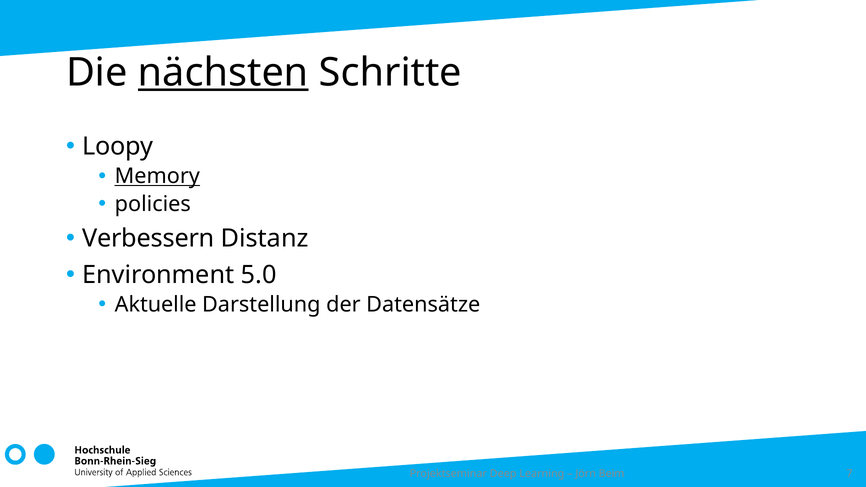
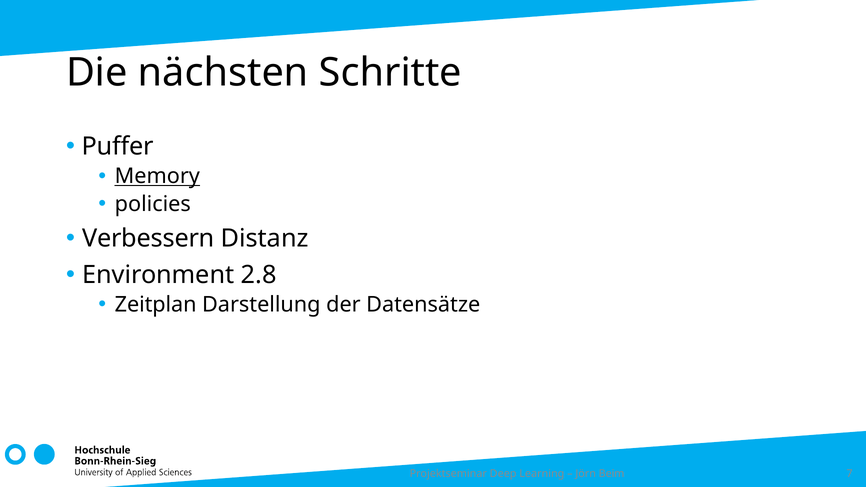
nächsten underline: present -> none (223, 73)
Loopy: Loopy -> Puffer (118, 146)
5.0: 5.0 -> 2.8 (259, 275)
Aktuelle: Aktuelle -> Zeitplan (156, 305)
